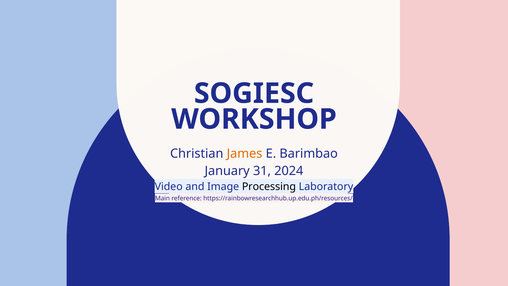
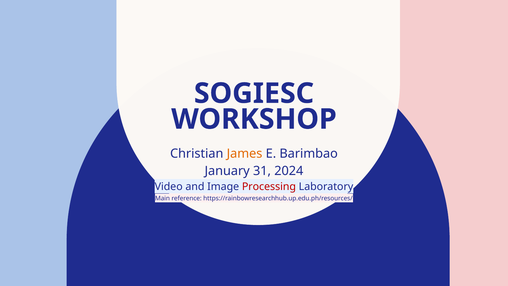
Processing colour: black -> red (269, 187)
